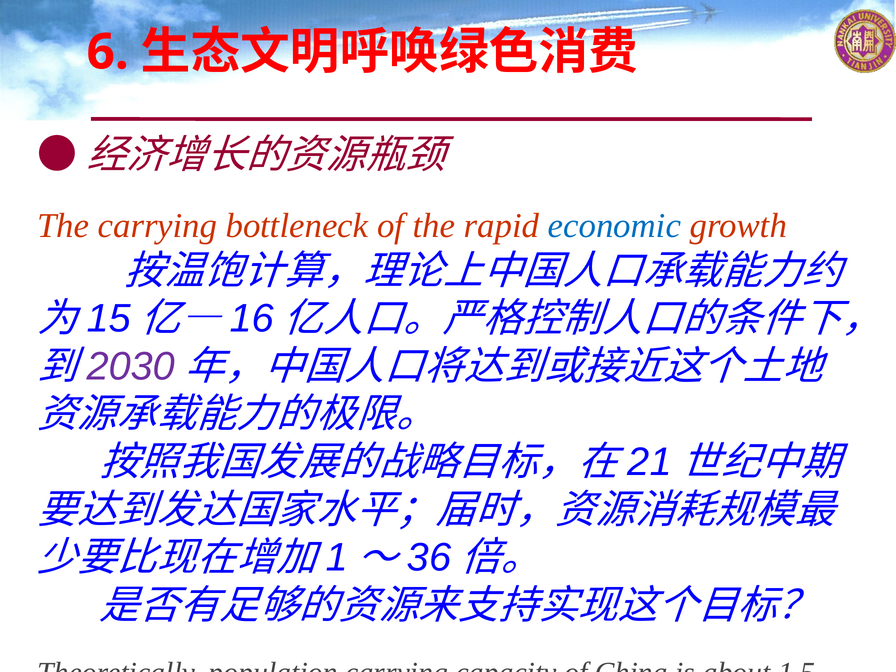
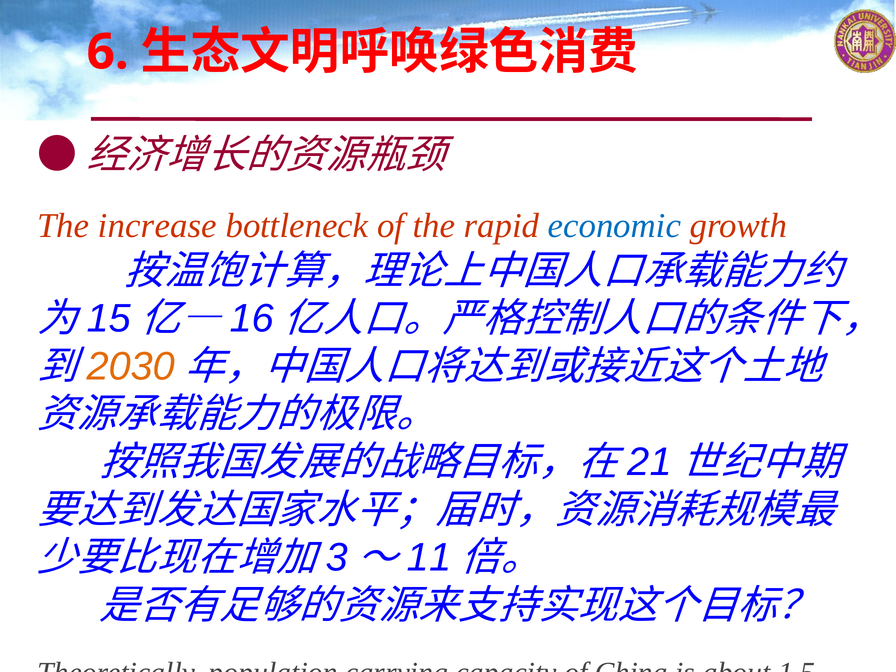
carrying: carrying -> increase (157, 226)
2030 colour: purple -> orange (131, 366)
1: 1 -> 3 (337, 558)
36: 36 -> 11 (429, 558)
